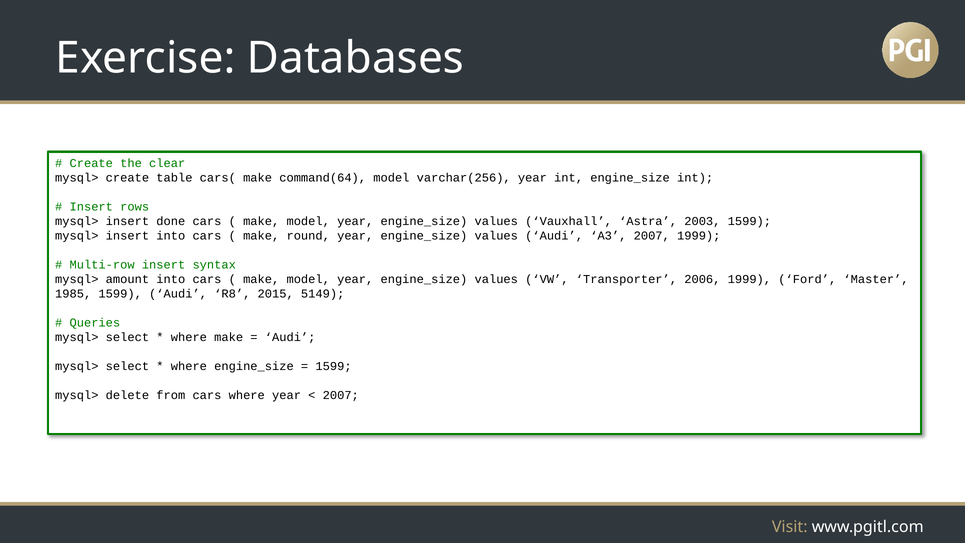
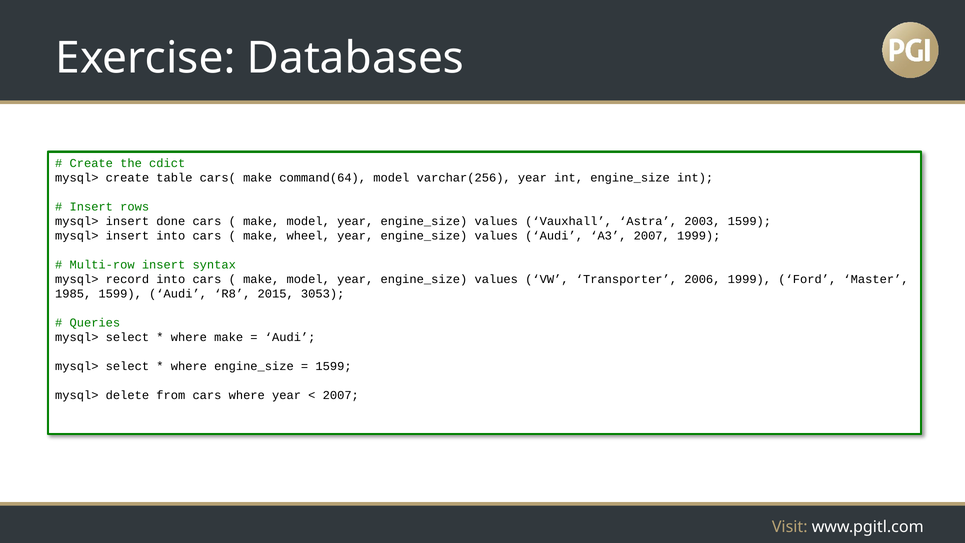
clear: clear -> cdict (167, 163)
round: round -> wheel (308, 236)
amount: amount -> record (127, 279)
5149: 5149 -> 3053 (323, 294)
